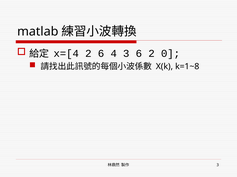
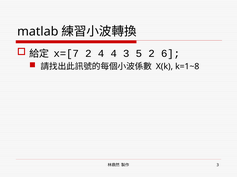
x=[4: x=[4 -> x=[7 (66, 54)
2 6: 6 -> 4 (101, 54)
3 6: 6 -> 5 (139, 54)
0: 0 -> 6 (171, 54)
